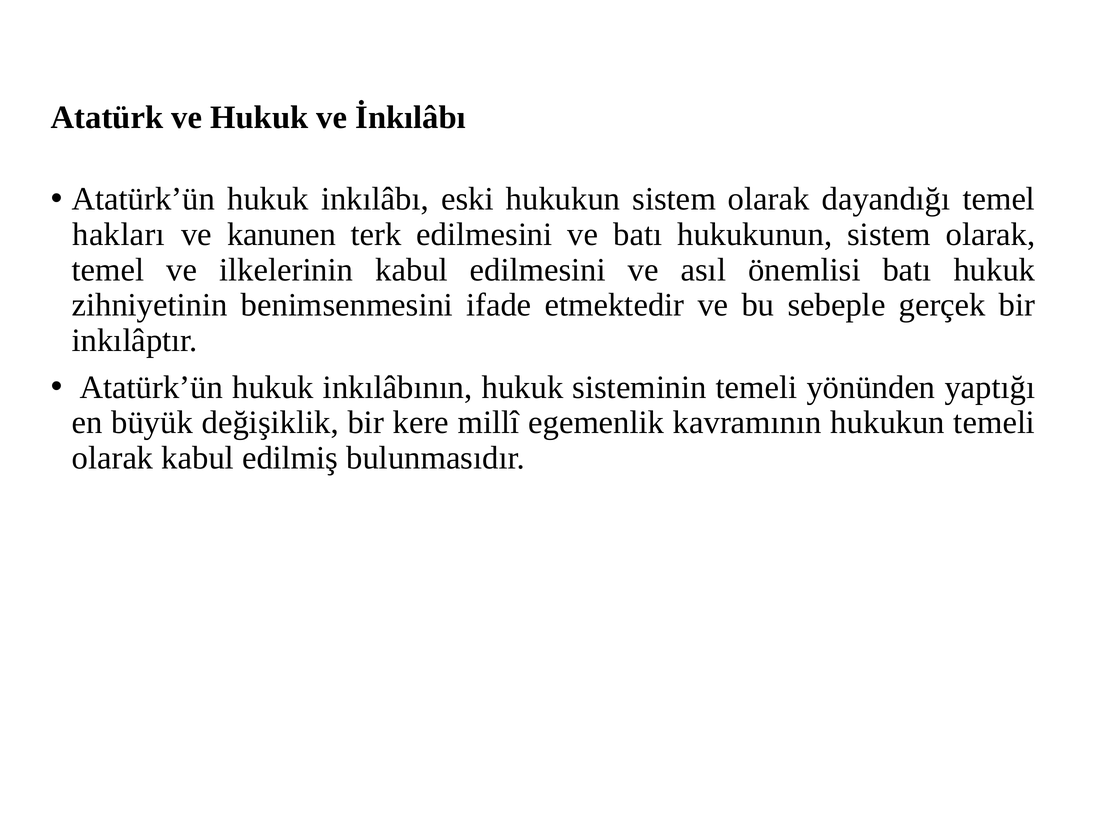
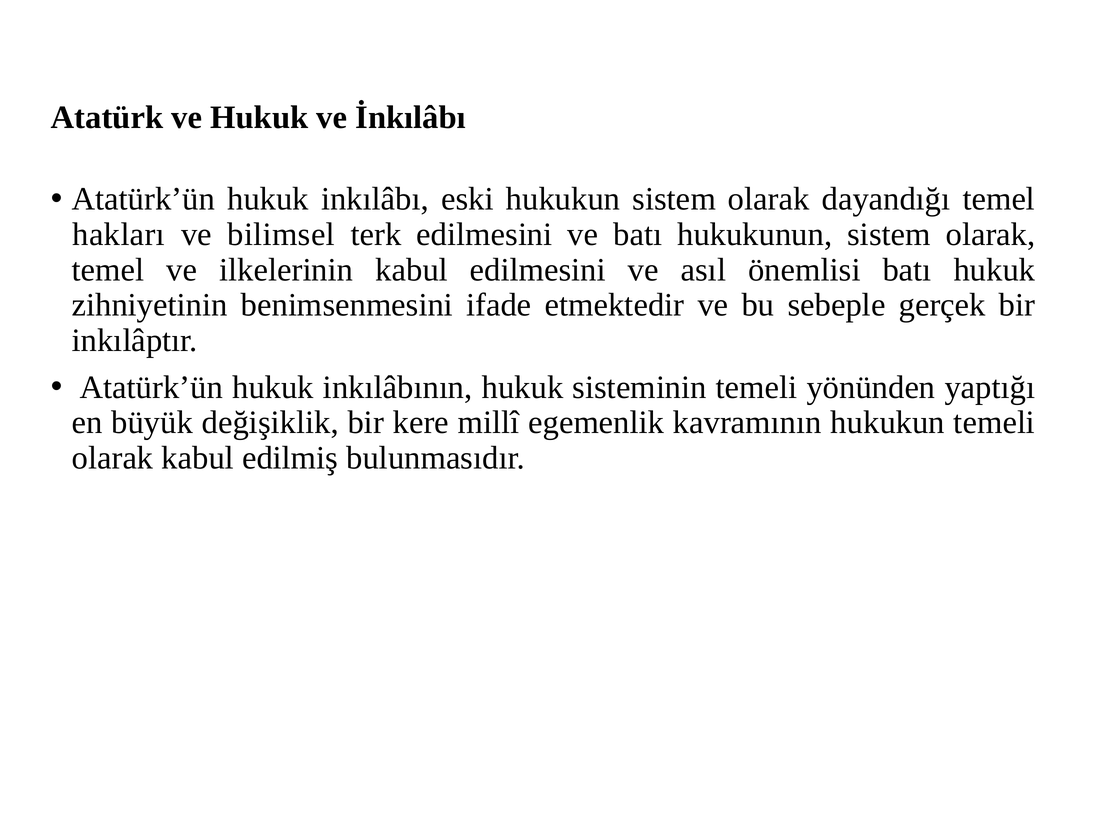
kanunen: kanunen -> bilimsel (281, 234)
